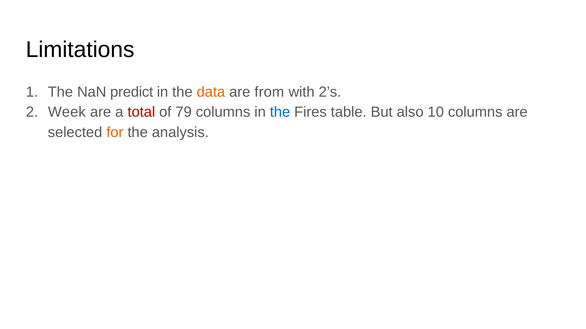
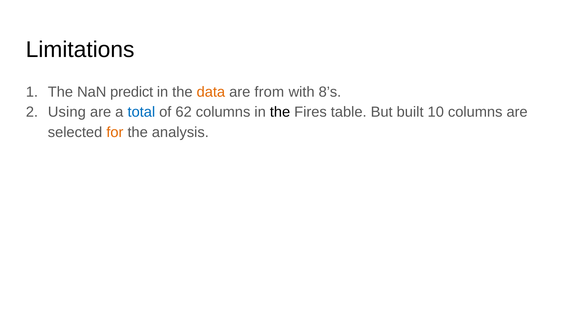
2’s: 2’s -> 8’s (330, 92)
Week: Week -> Using (67, 112)
total colour: red -> blue (141, 112)
79: 79 -> 62 (184, 112)
the colour: blue -> black (280, 112)
also: also -> built (410, 112)
